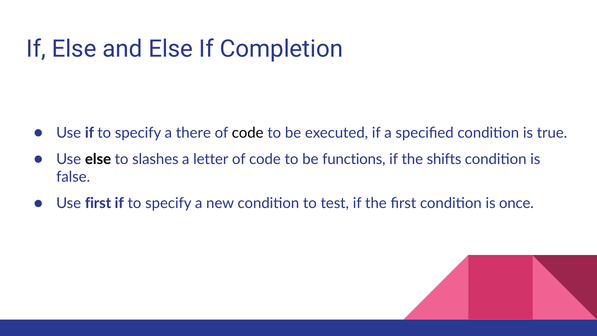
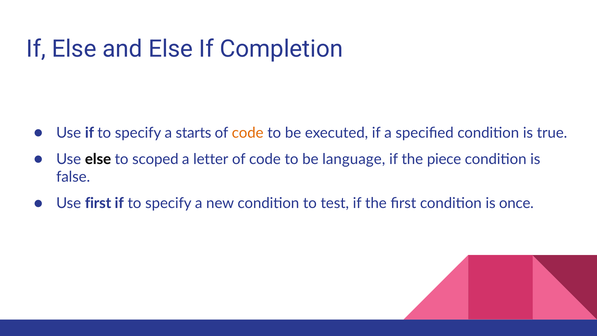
there: there -> starts (193, 133)
code colour: black -> orange (248, 133)
slashes: slashes -> scoped (155, 159)
functions: functions -> language (354, 159)
shifts: shifts -> piece (444, 159)
